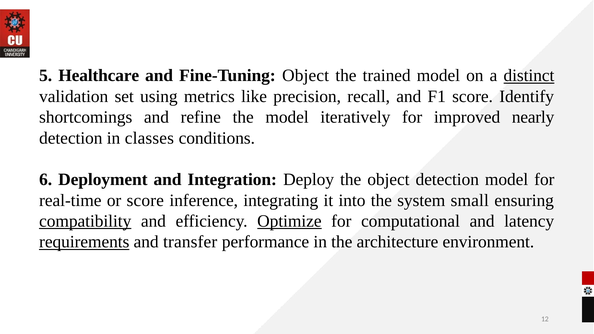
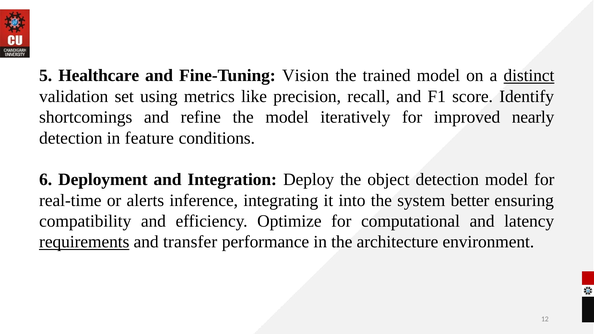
Fine-Tuning Object: Object -> Vision (306, 76)
classes: classes -> feature (149, 138)
or score: score -> alerts (145, 200)
small: small -> better (470, 200)
compatibility underline: present -> none (85, 221)
Optimize underline: present -> none (289, 221)
